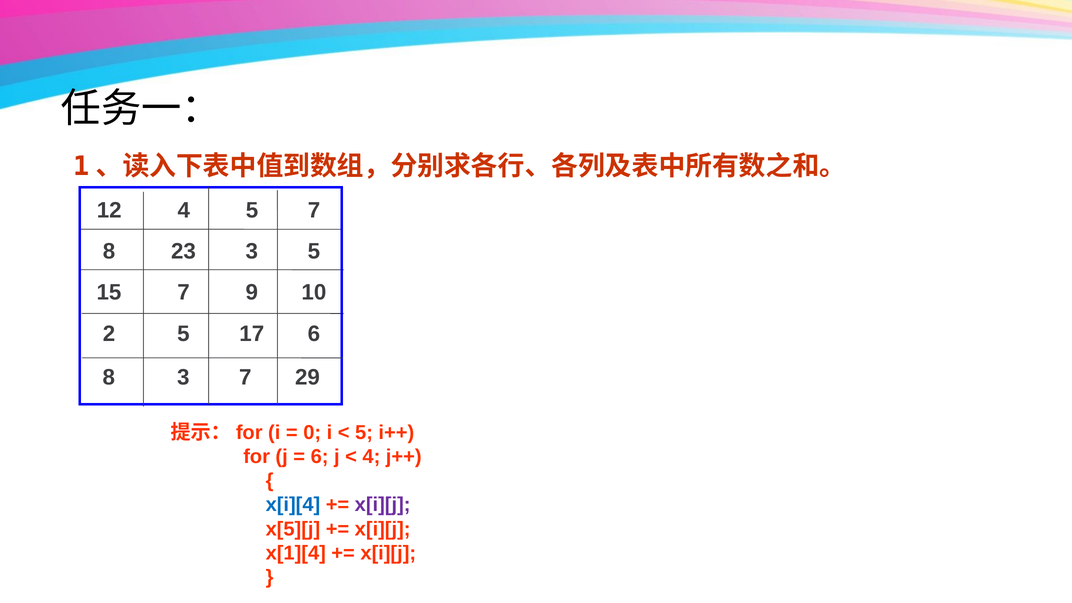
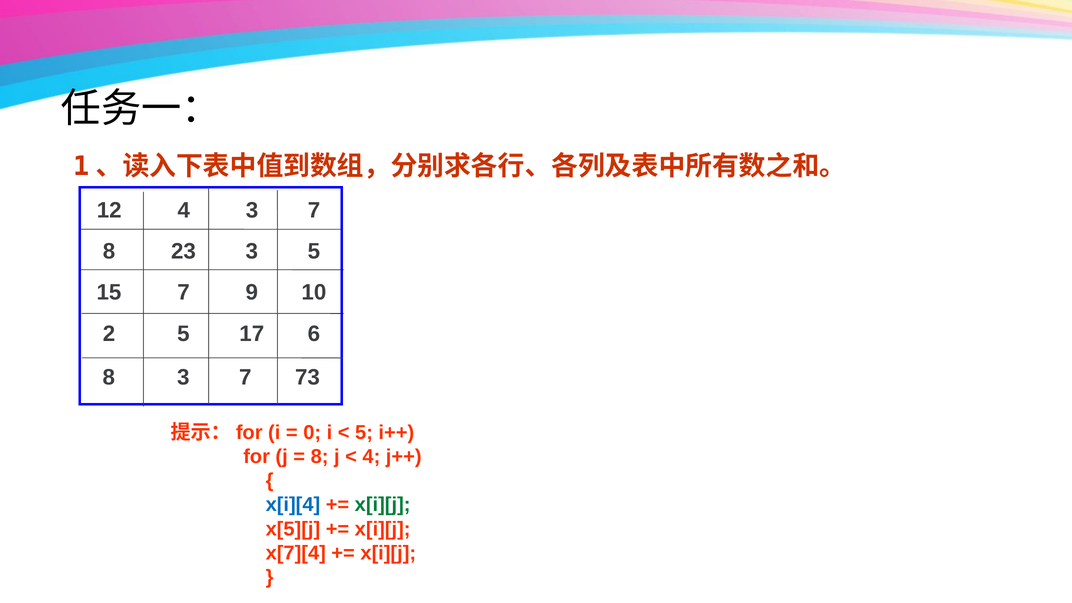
4 5: 5 -> 3 (252, 210)
29: 29 -> 73 (307, 378)
6: 6 -> 8 (320, 457)
x[i][j colour: purple -> green (383, 505)
x[1][4: x[1][4 -> x[7][4 (296, 553)
